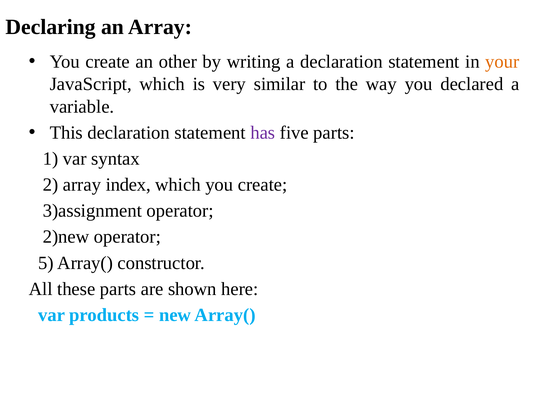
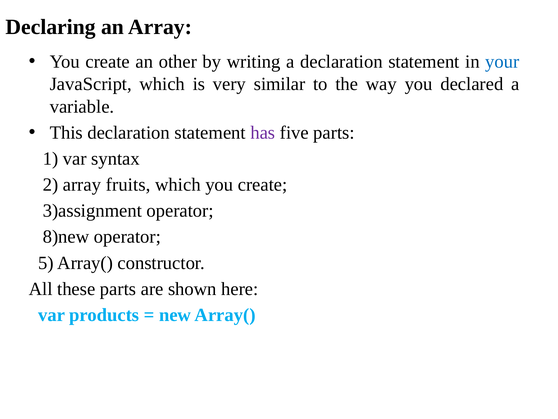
your colour: orange -> blue (502, 62)
index: index -> fruits (128, 185)
2)new: 2)new -> 8)new (66, 237)
